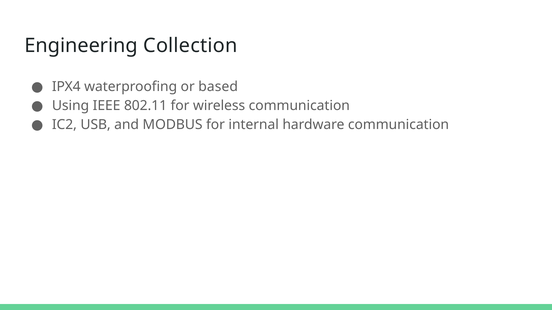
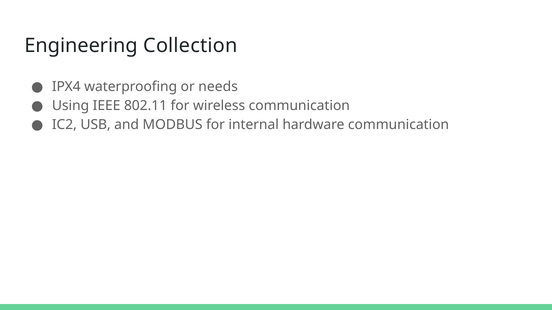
based: based -> needs (218, 87)
